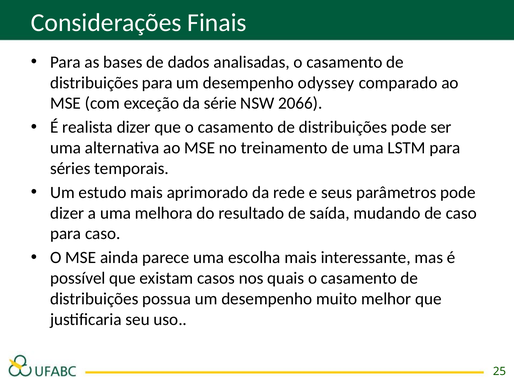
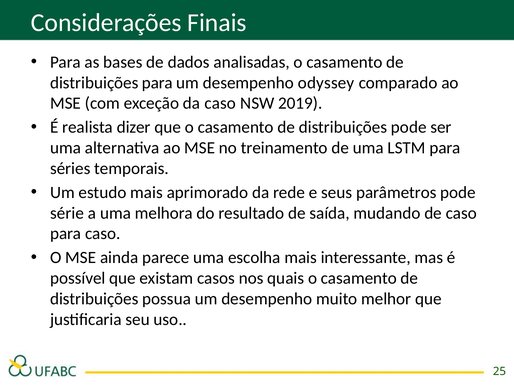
da série: série -> caso (220, 103)
2066: 2066 -> 2019 (300, 103)
dizer: dizer -> série (67, 213)
